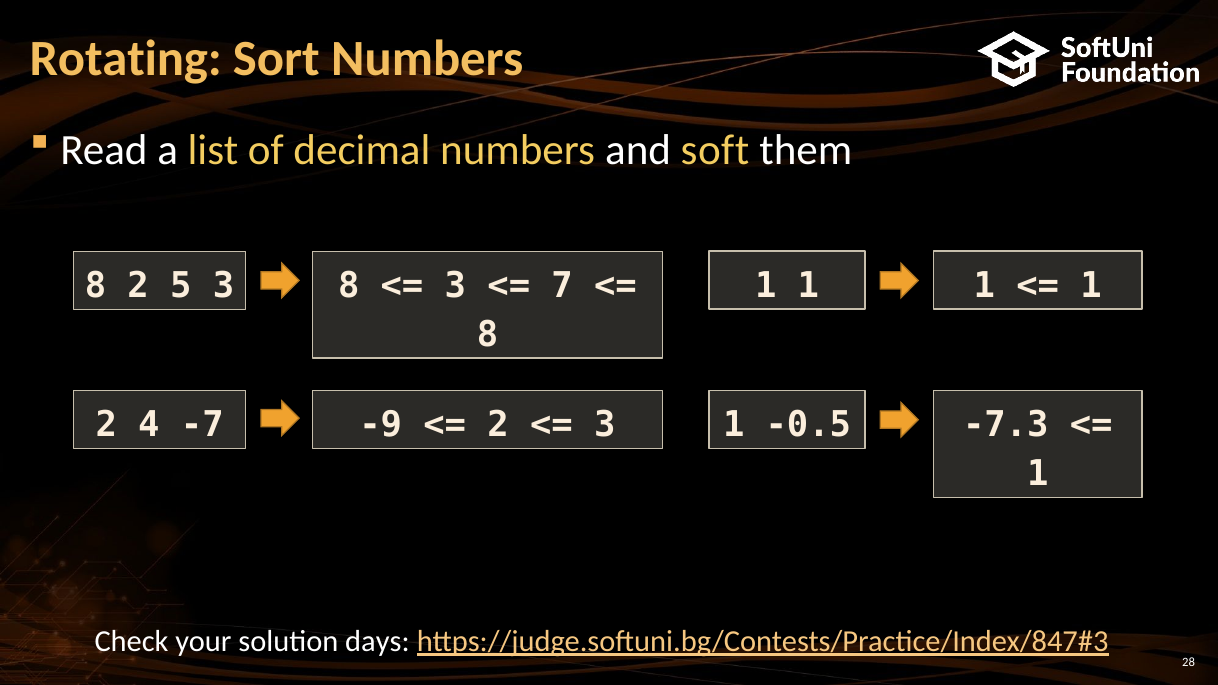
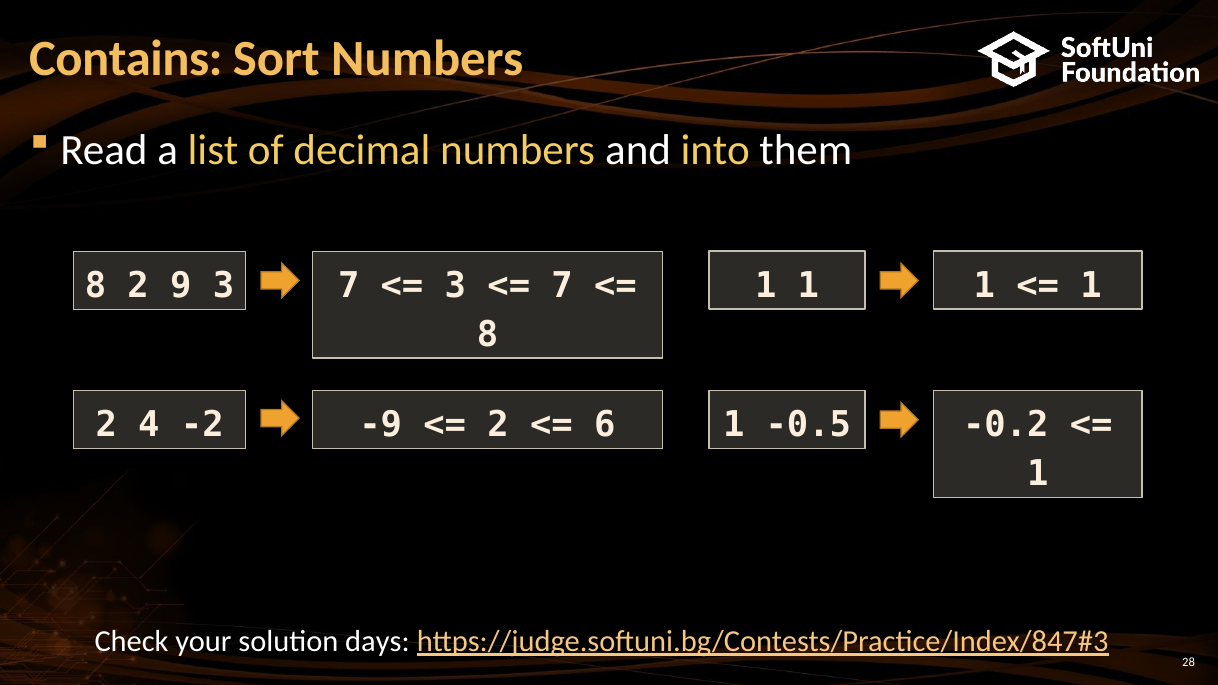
Rotating: Rotating -> Contains (126, 59)
soft: soft -> into (715, 150)
5: 5 -> 9 (181, 286)
3 8: 8 -> 7 (349, 286)
-7: -7 -> -2 (202, 425)
3: 3 -> 6 (605, 425)
-7.3: -7.3 -> -0.2 (1006, 425)
